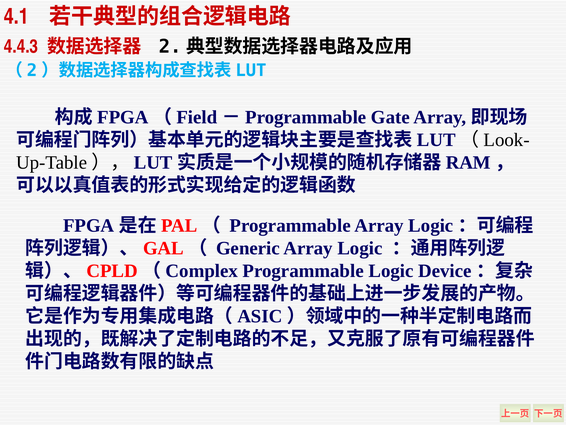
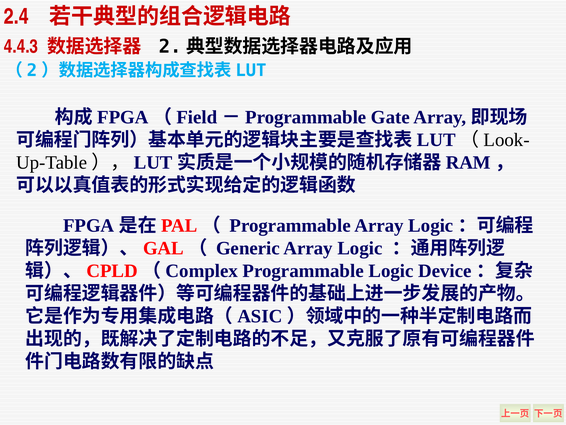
4.1: 4.1 -> 2.4 (16, 16)
